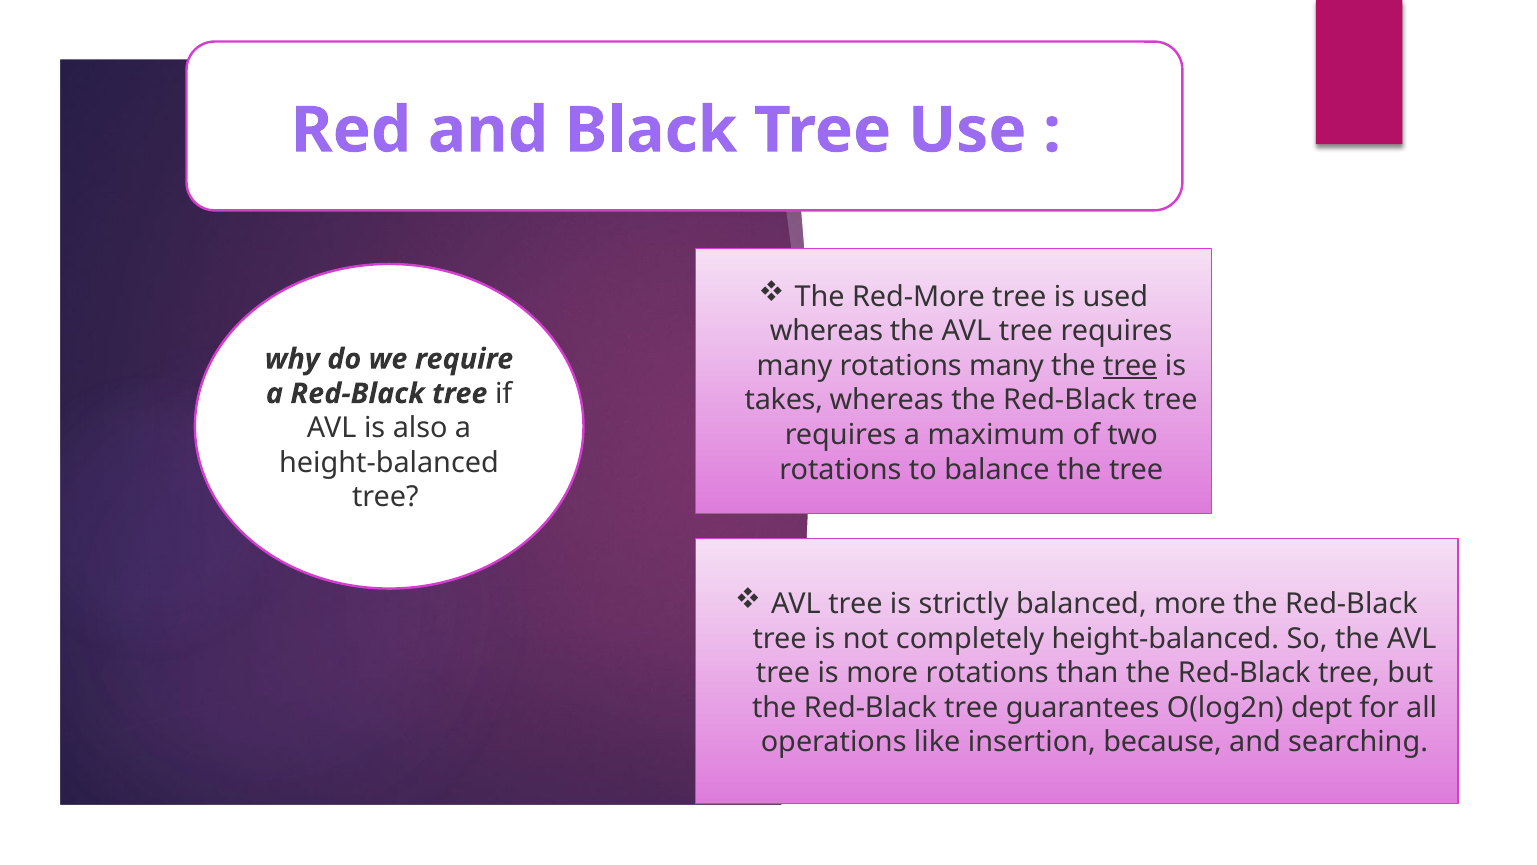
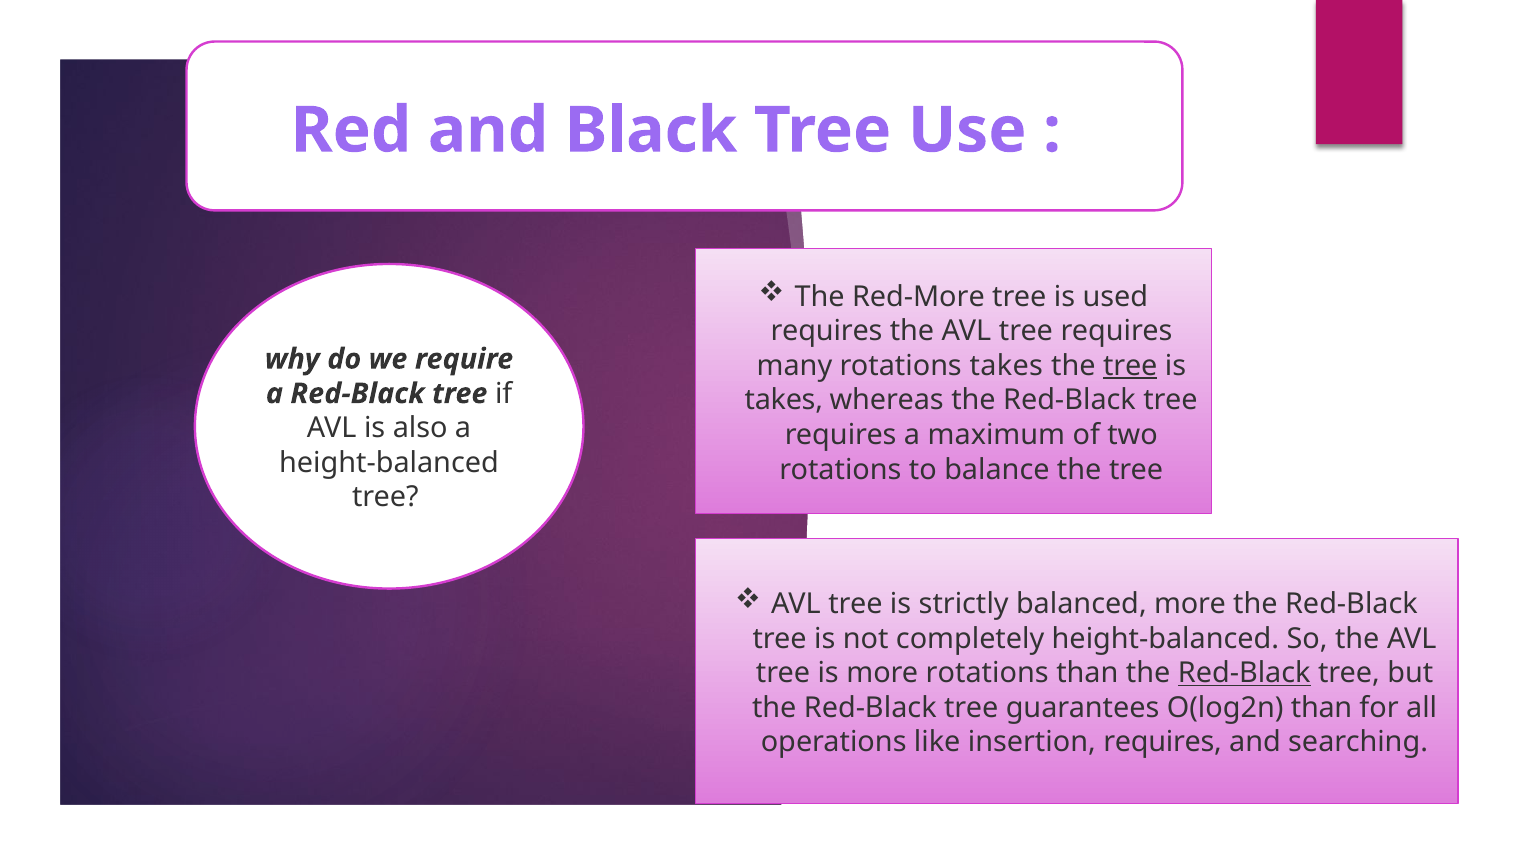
whereas: whereas -> requires (826, 331)
rotations many: many -> takes (1006, 366)
Red-Black underline: none -> present (1244, 673)
O(log2n dept: dept -> than (1322, 707)
insertion because: because -> requires (1163, 742)
